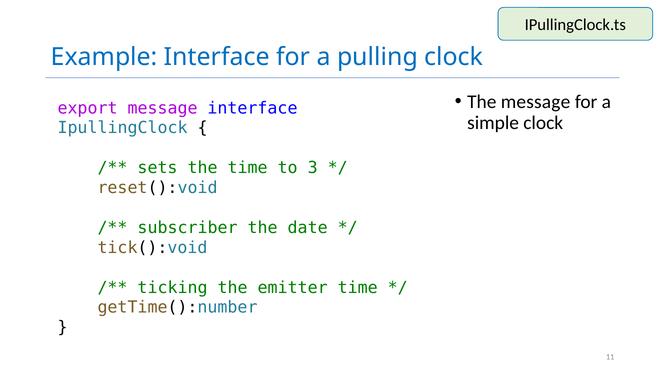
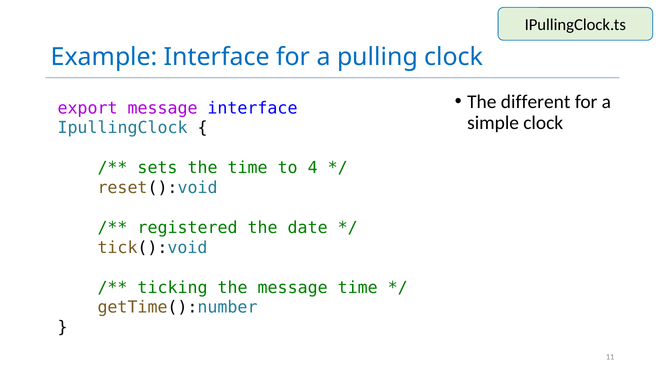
The message: message -> different (536, 102)
3: 3 -> 4 (313, 168)
subscriber: subscriber -> registered (188, 228)
the emitter: emitter -> message (293, 288)
